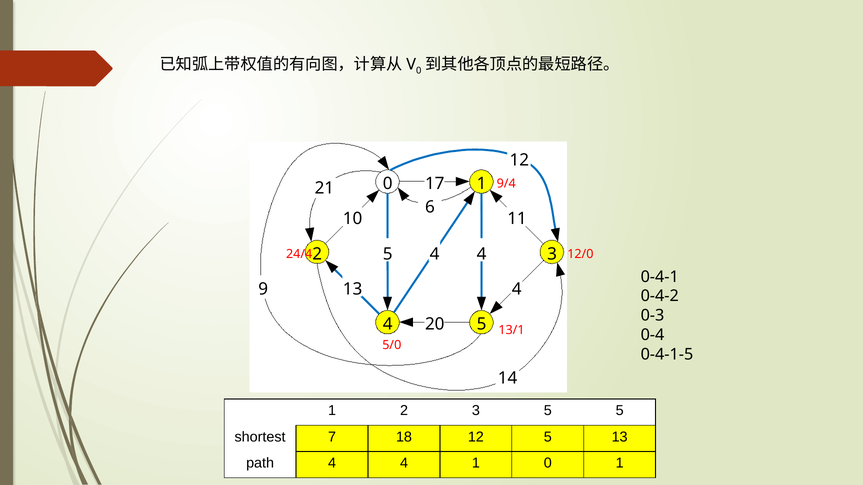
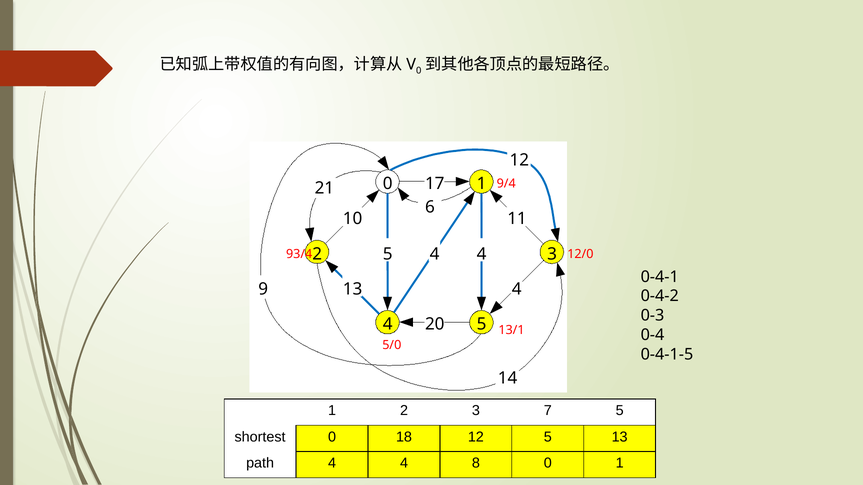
24/4: 24/4 -> 93/4 (299, 254)
3 5: 5 -> 7 (548, 411)
shortest 7: 7 -> 0 (332, 437)
4 1: 1 -> 8 (476, 463)
